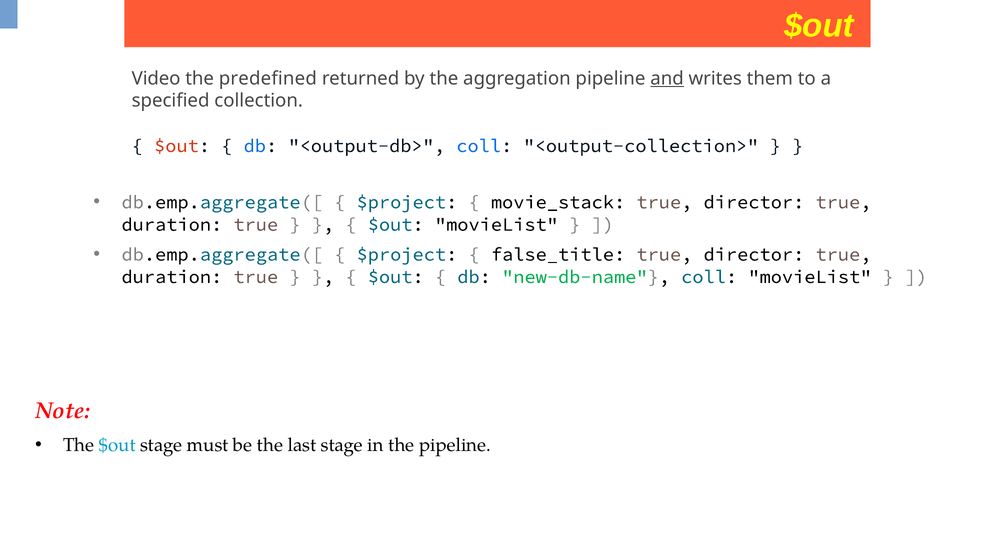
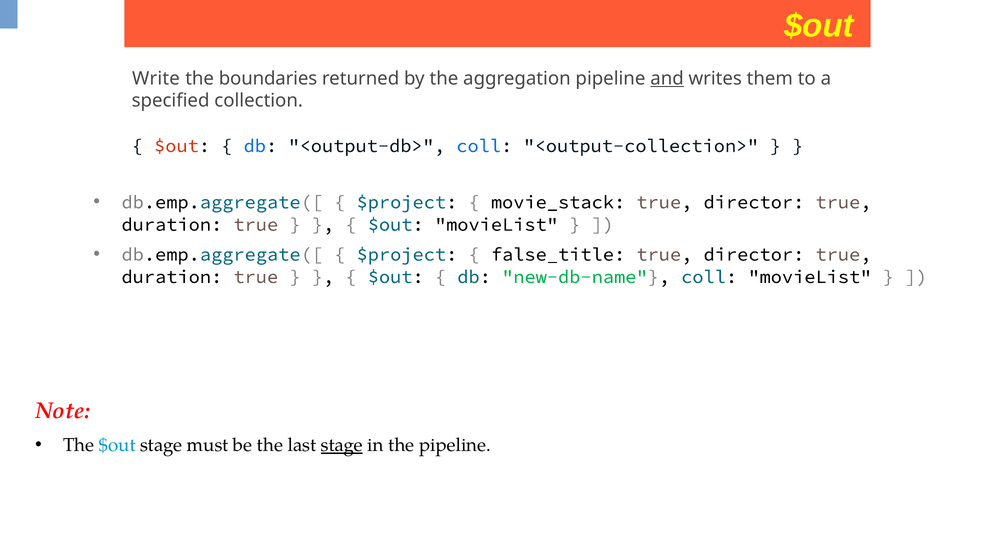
Video: Video -> Write (156, 78)
predefined: predefined -> boundaries (268, 78)
stage underline: none -> present (342, 445)
